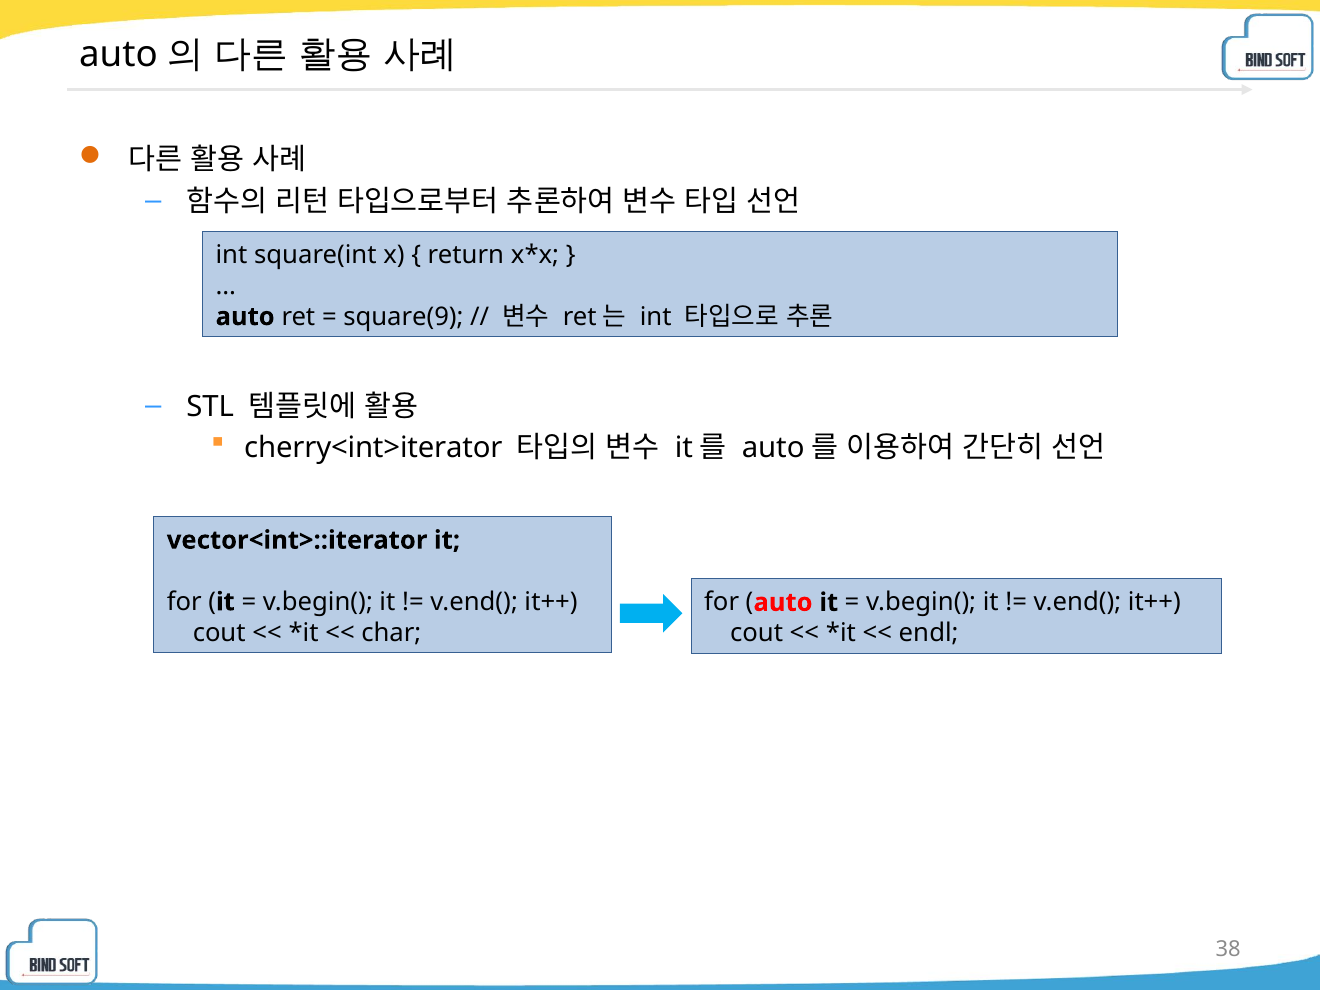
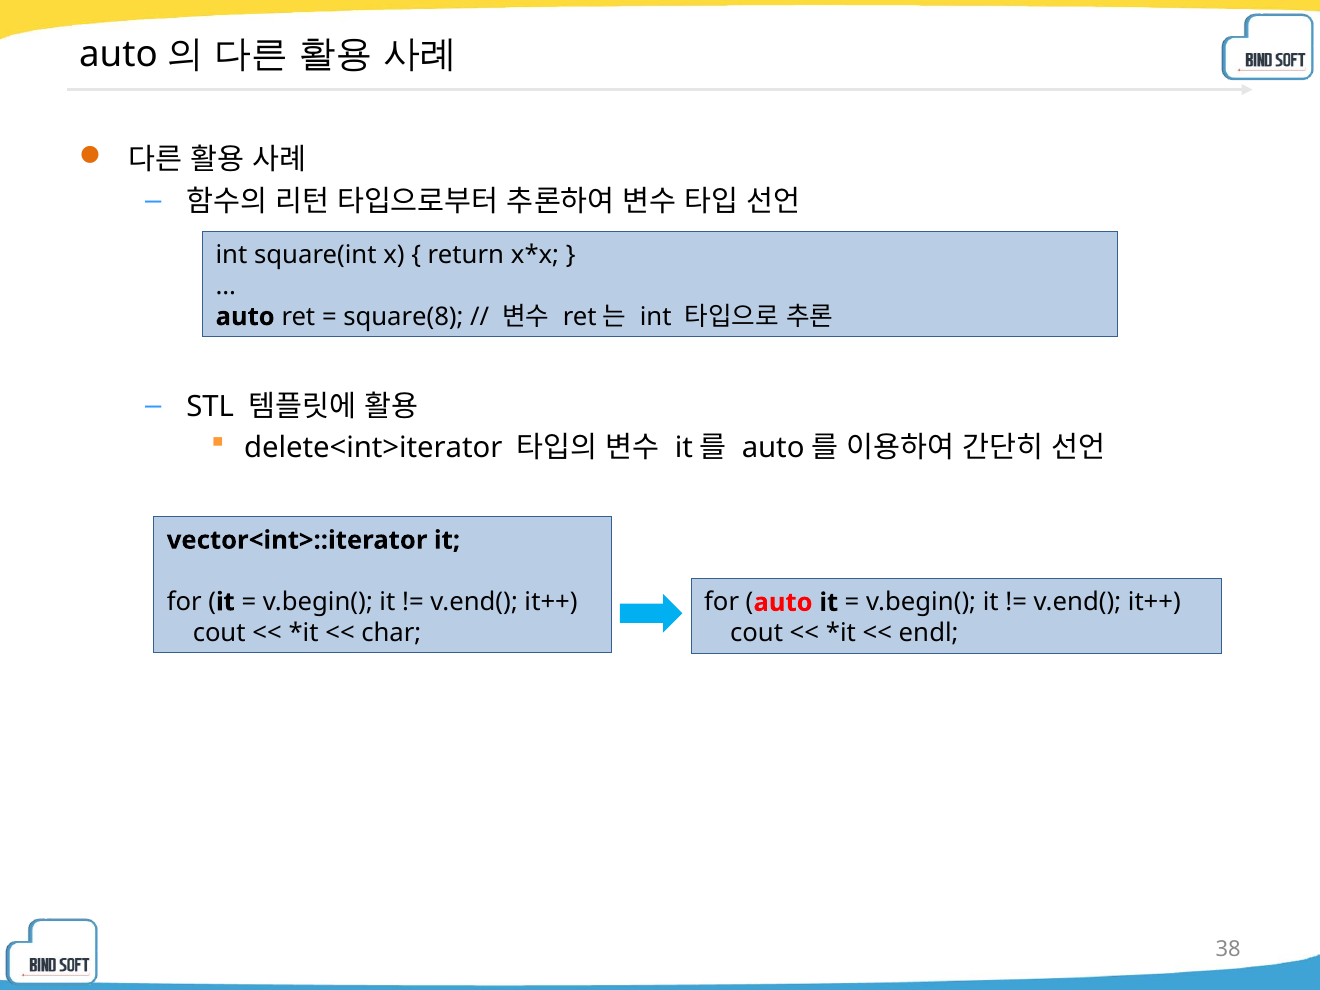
square(9: square(9 -> square(8 (403, 317)
cherry<int>iterator: cherry<int>iterator -> delete<int>iterator (373, 448)
